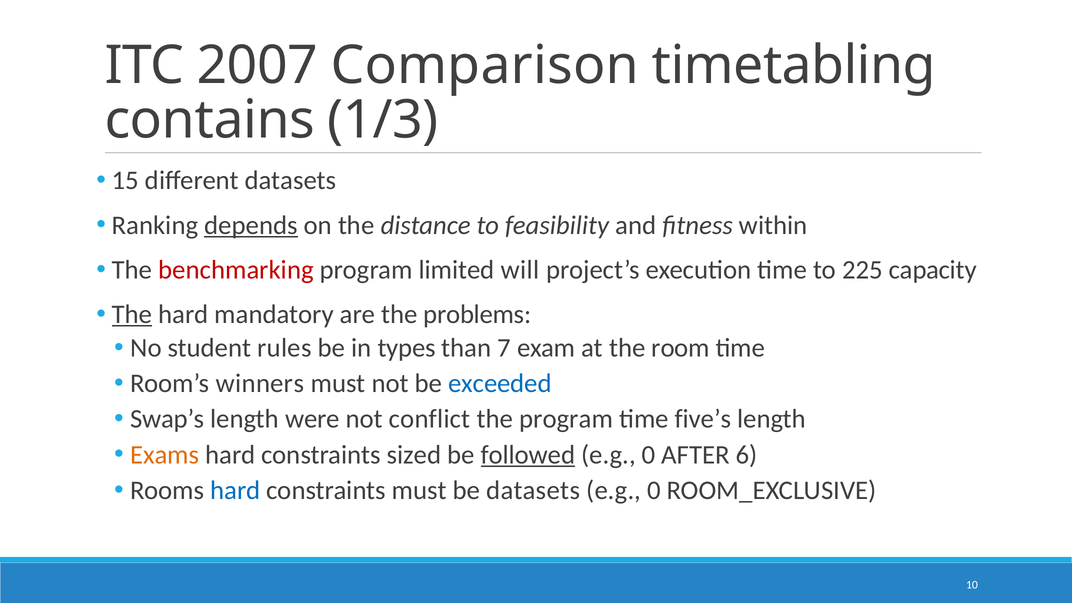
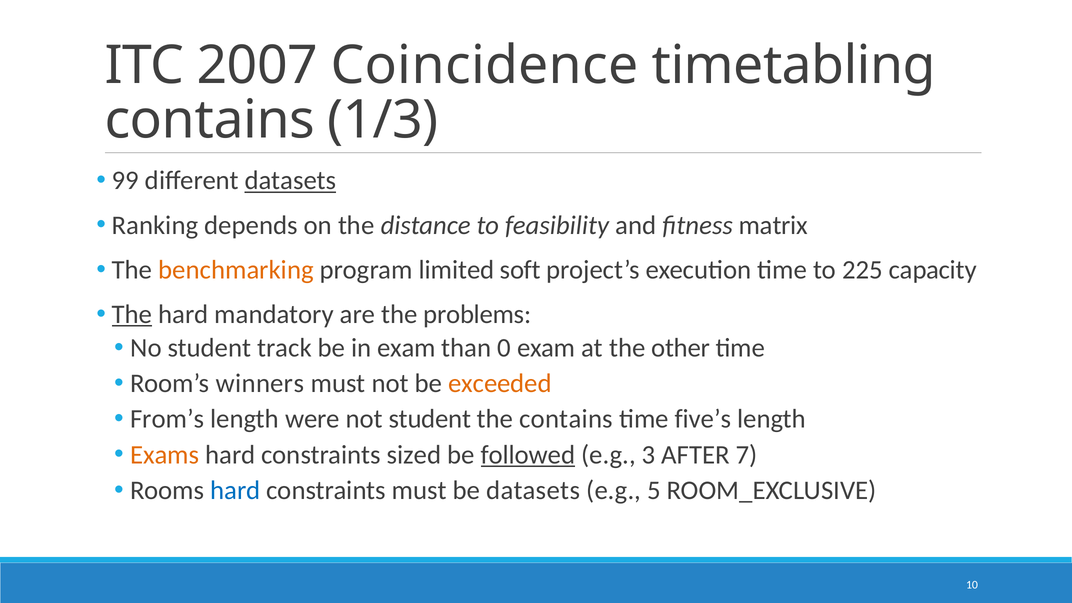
Comparison: Comparison -> Coincidence (485, 65)
15: 15 -> 99 (125, 181)
datasets underline: none -> present (290, 181)
depends underline: present -> none (251, 225)
within: within -> matrix (773, 225)
benchmarking colour: red -> orange (236, 270)
will: will -> soft (520, 270)
rules: rules -> track (284, 348)
in types: types -> exam (407, 348)
7: 7 -> 0 (504, 348)
room: room -> other (681, 348)
exceeded colour: blue -> orange (500, 383)
Swap’s: Swap’s -> From’s (167, 419)
not conflict: conflict -> student (430, 419)
the program: program -> contains (566, 419)
0: 0 -> 3 (649, 455)
6: 6 -> 7 (747, 455)
0: 0 -> 5 (654, 490)
